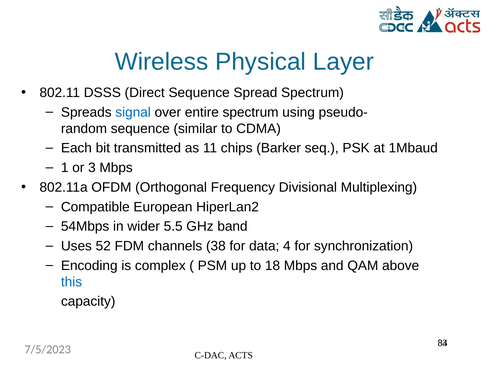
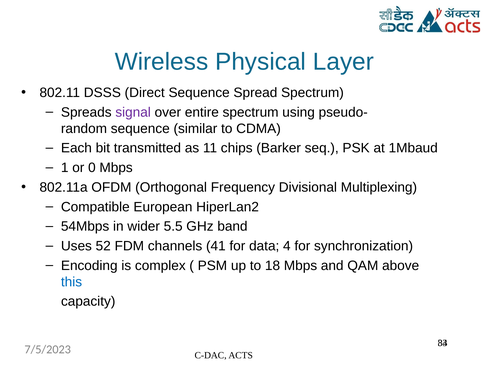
signal colour: blue -> purple (133, 112)
3: 3 -> 0 (92, 168)
38: 38 -> 41 (216, 246)
